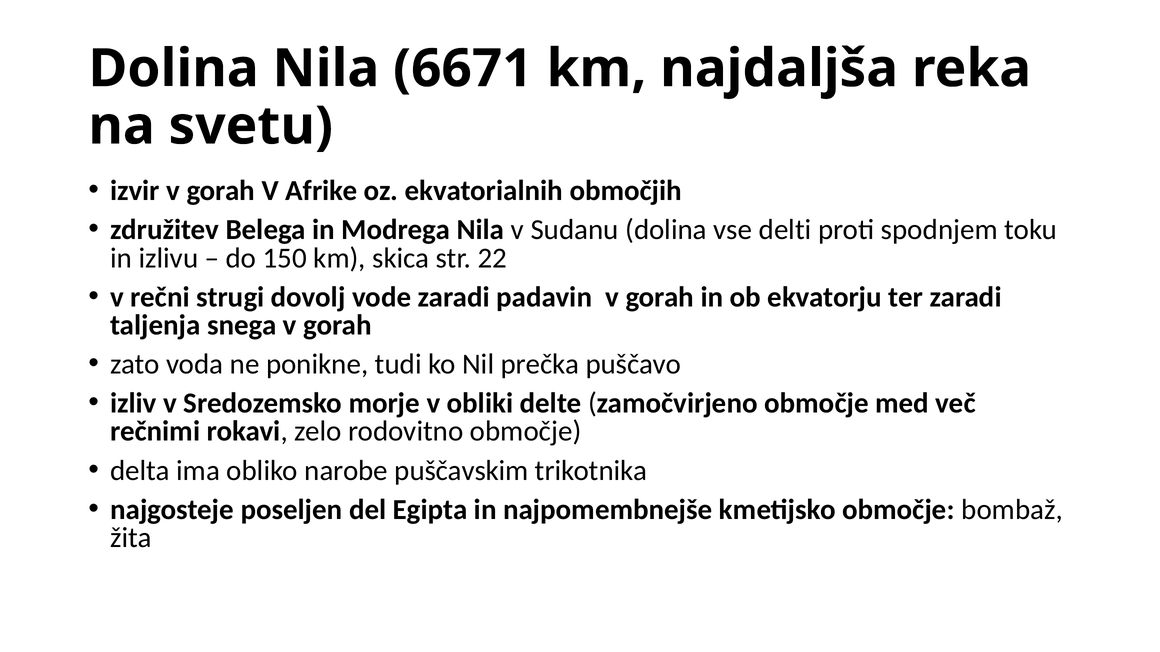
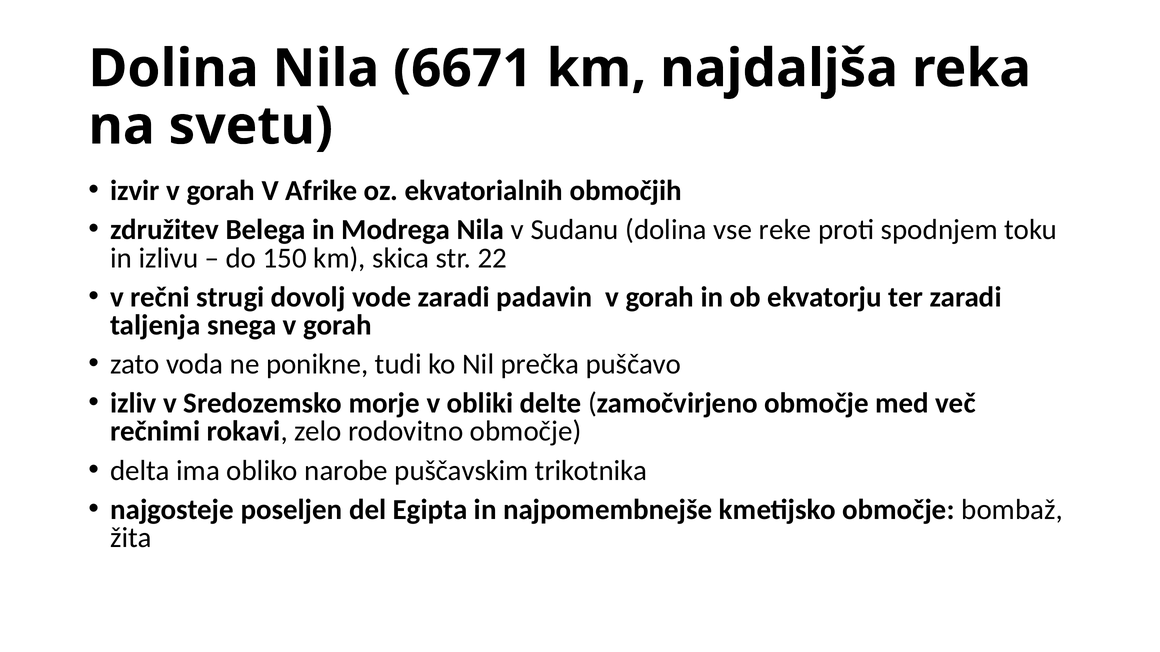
delti: delti -> reke (785, 230)
